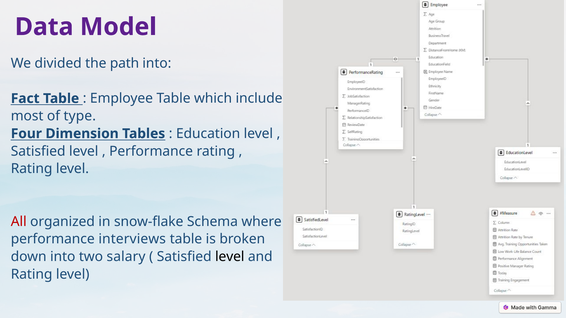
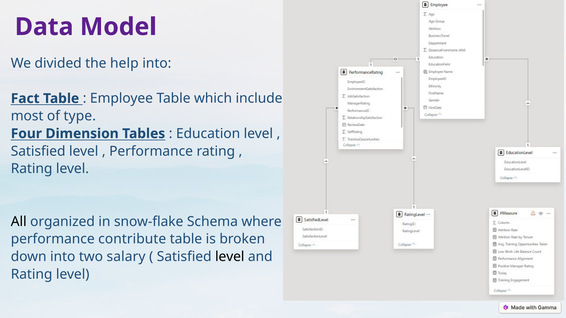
path: path -> help (124, 63)
All colour: red -> black (19, 222)
interviews: interviews -> contribute (132, 239)
